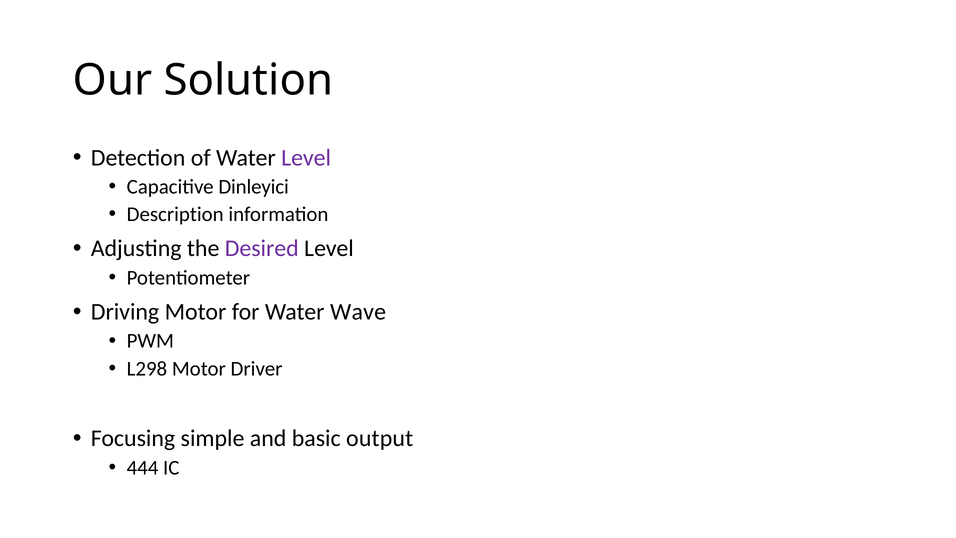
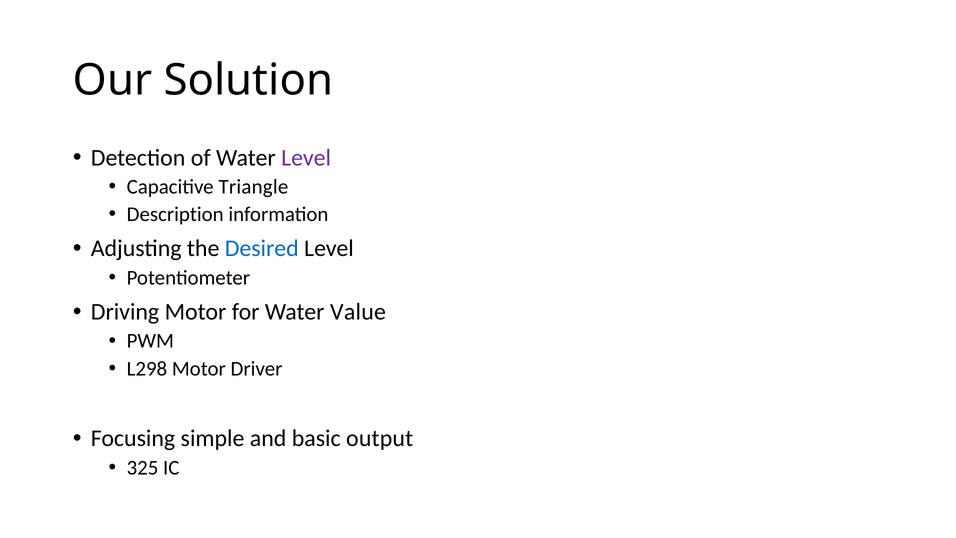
Dinleyici: Dinleyici -> Triangle (253, 187)
Desired colour: purple -> blue (262, 248)
Wave: Wave -> Value (358, 312)
444: 444 -> 325 (143, 468)
